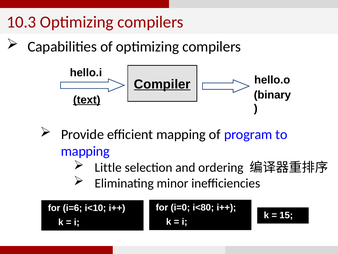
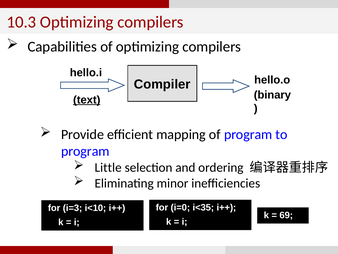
Compiler underline: present -> none (162, 84)
mapping: mapping -> program (85, 151)
i<80: i<80 -> i<35 (203, 207)
i=6: i=6 -> i=3 (73, 208)
15: 15 -> 69 (286, 215)
